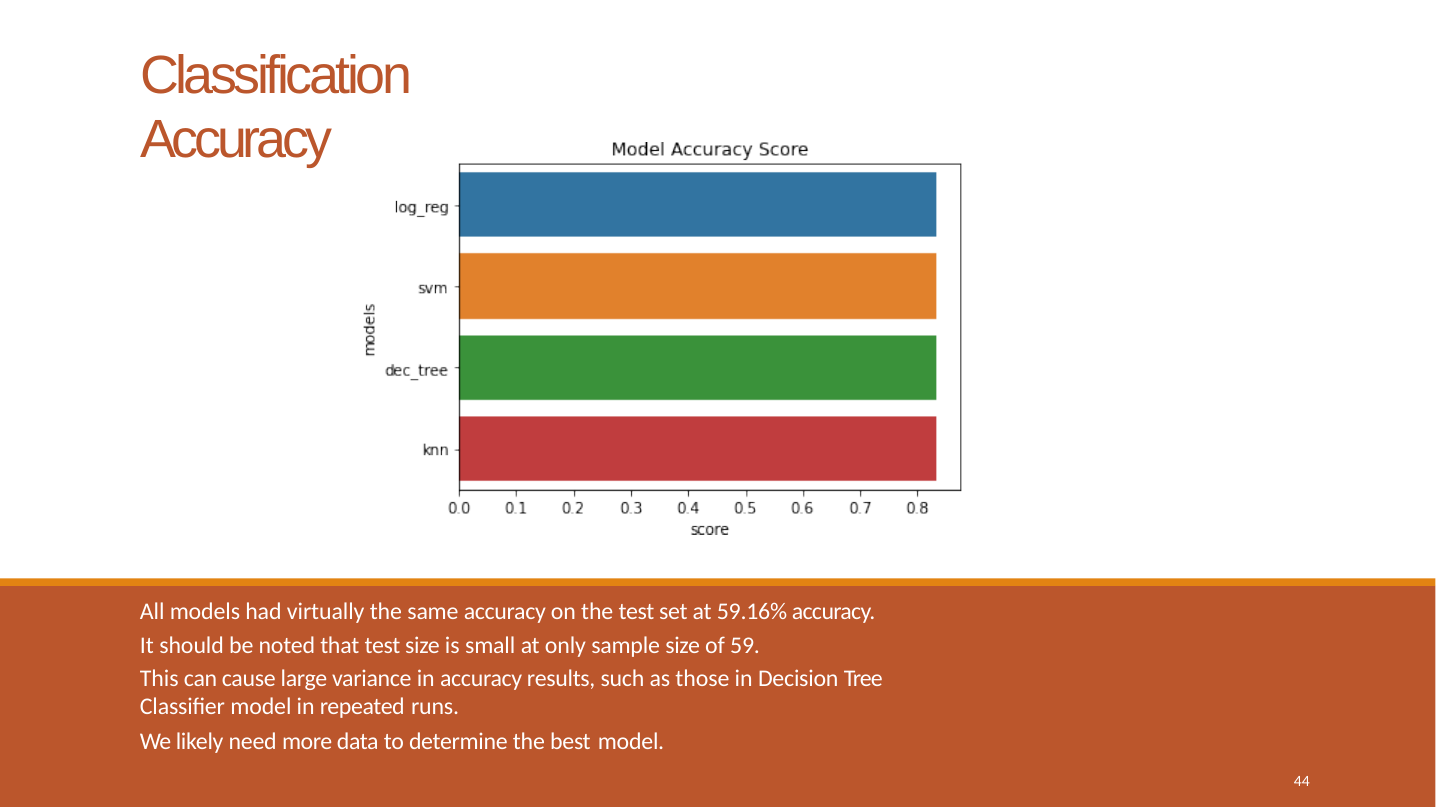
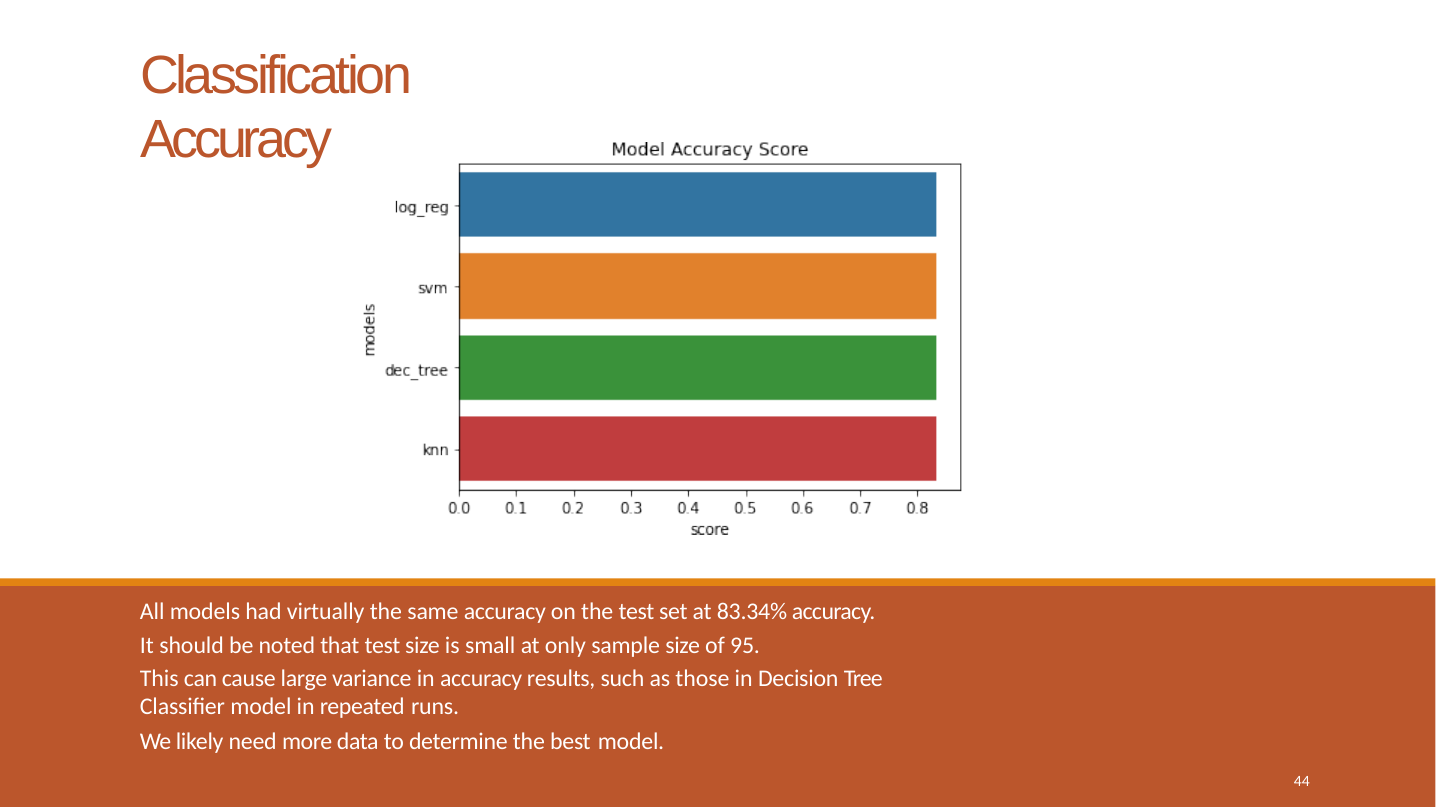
59.16%: 59.16% -> 83.34% (752, 612)
59: 59 -> 95 (745, 647)
